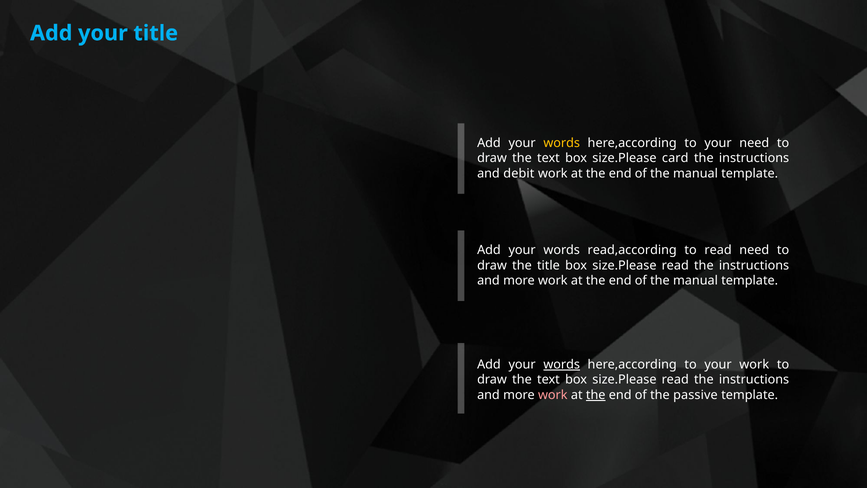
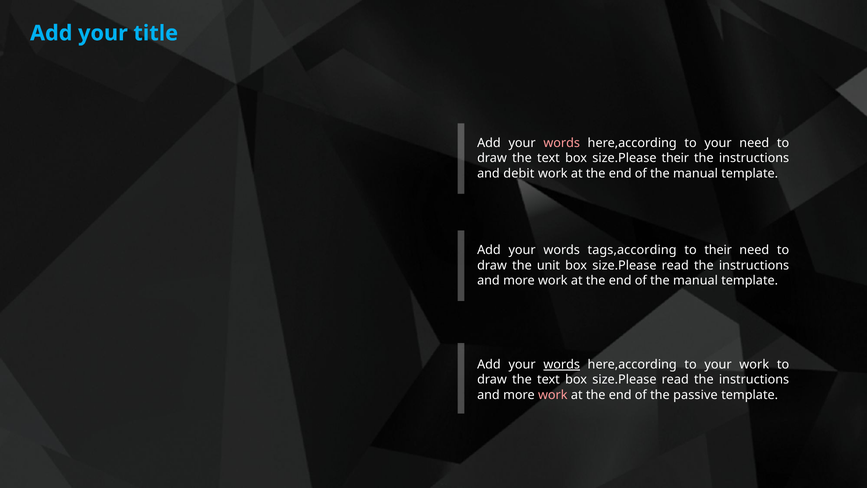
words colour: yellow -> pink (562, 143)
size.Please card: card -> their (675, 158)
read,according: read,according -> tags,according (632, 250)
to read: read -> their (718, 250)
the title: title -> unit (548, 265)
the underline: present -> none (596, 395)
